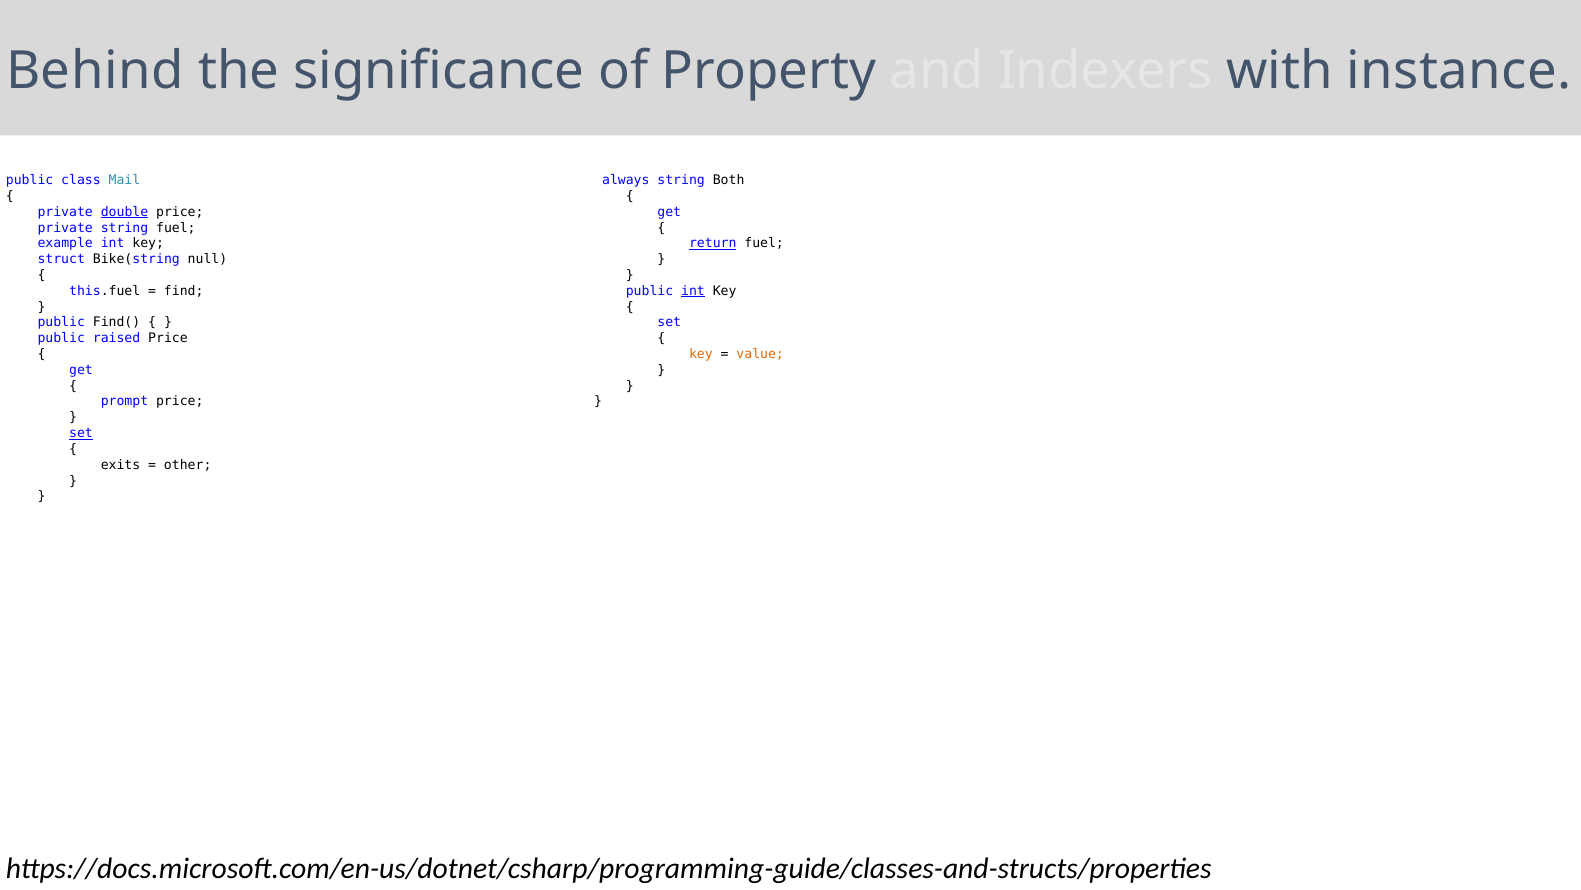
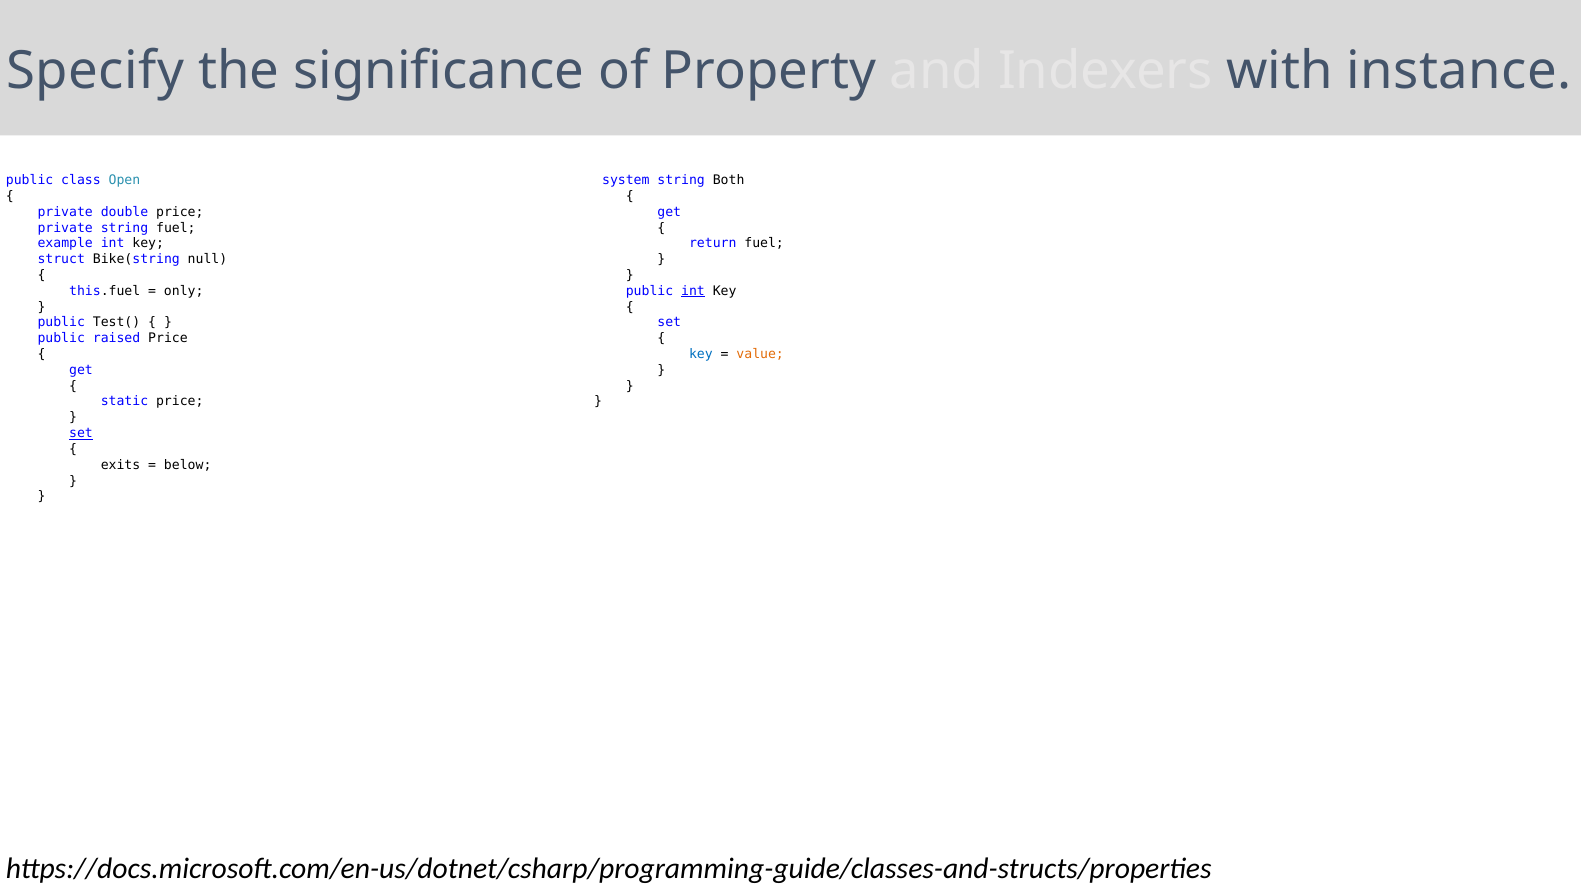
Behind: Behind -> Specify (95, 71)
Mail: Mail -> Open (125, 180)
always: always -> system (626, 180)
double underline: present -> none (125, 212)
return underline: present -> none (713, 243)
find: find -> only (184, 291)
Find(: Find( -> Test( (117, 322)
key colour: orange -> blue (701, 354)
prompt: prompt -> static (124, 401)
other: other -> below (188, 465)
